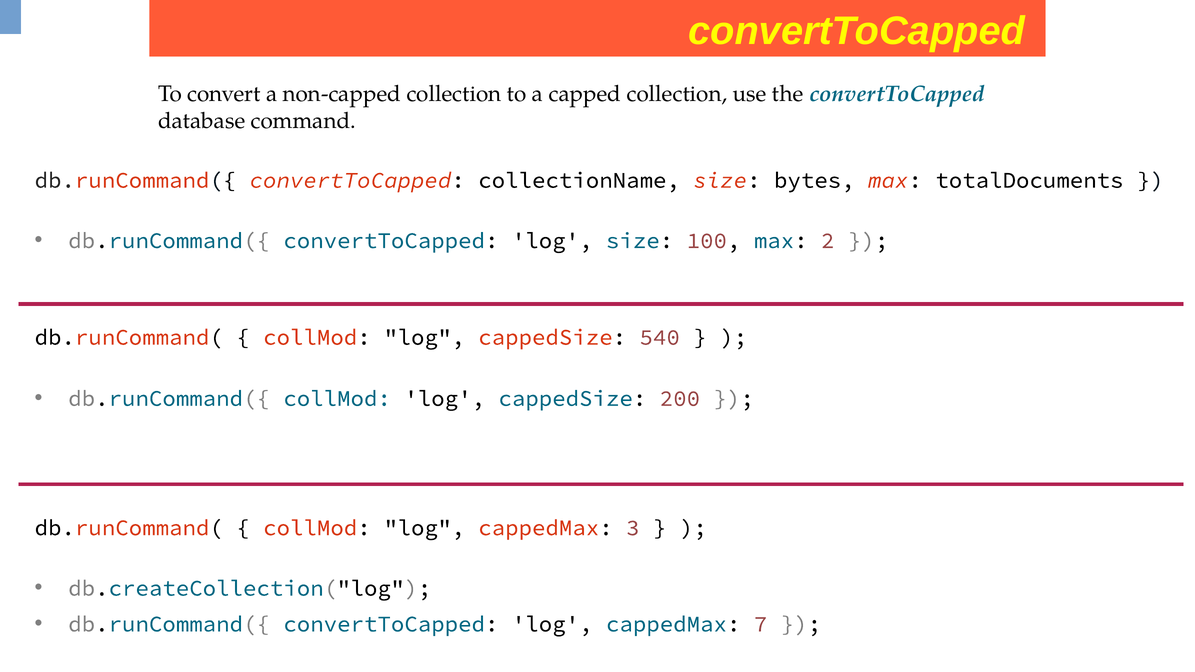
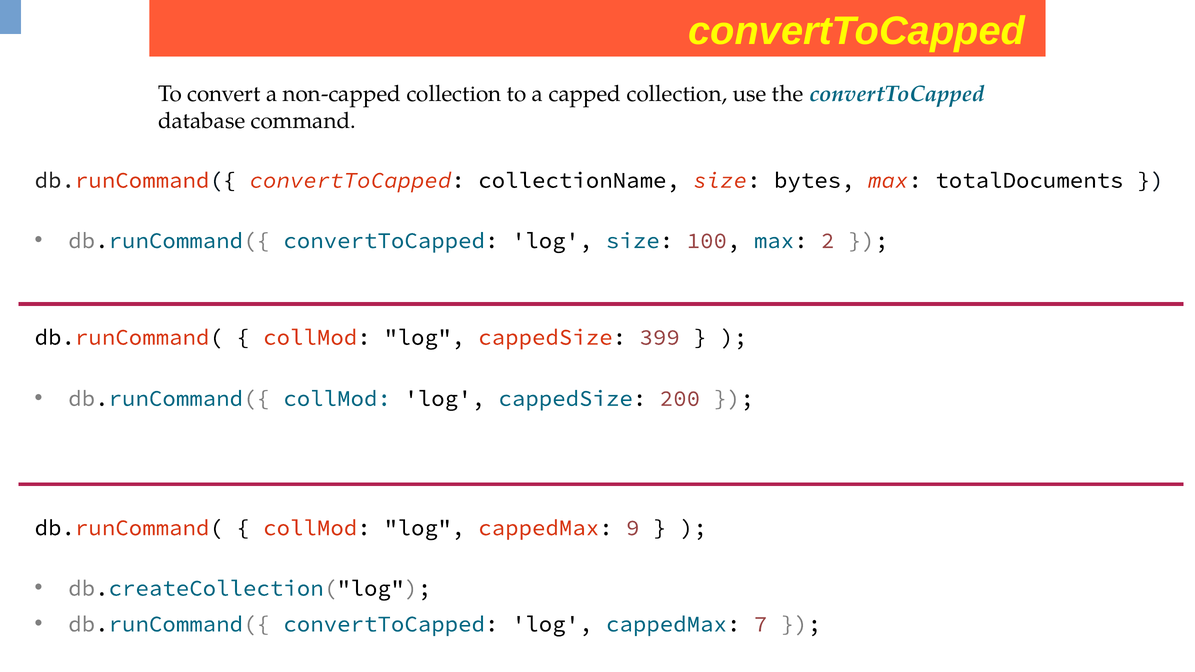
540: 540 -> 399 (660, 337)
3: 3 -> 9 (633, 528)
